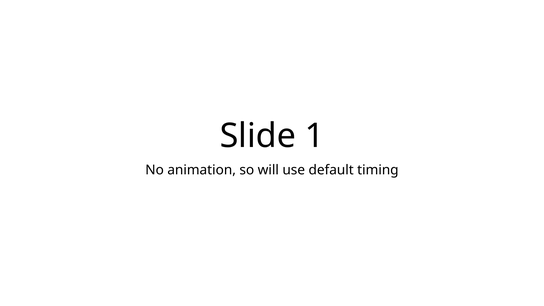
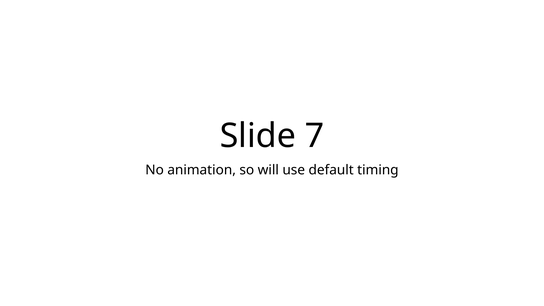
1: 1 -> 7 (315, 136)
